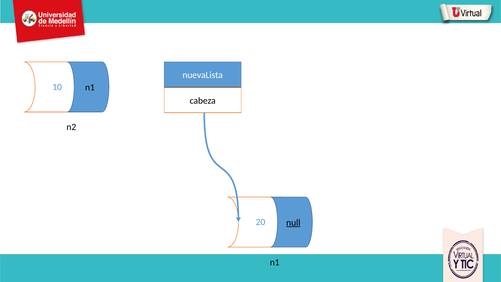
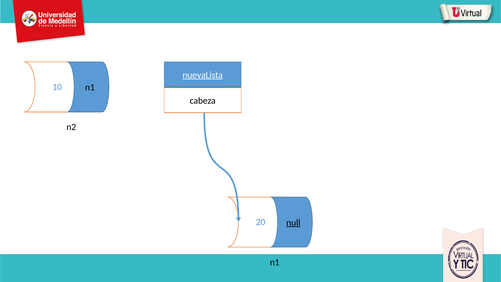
nuevaLista underline: none -> present (203, 75)
